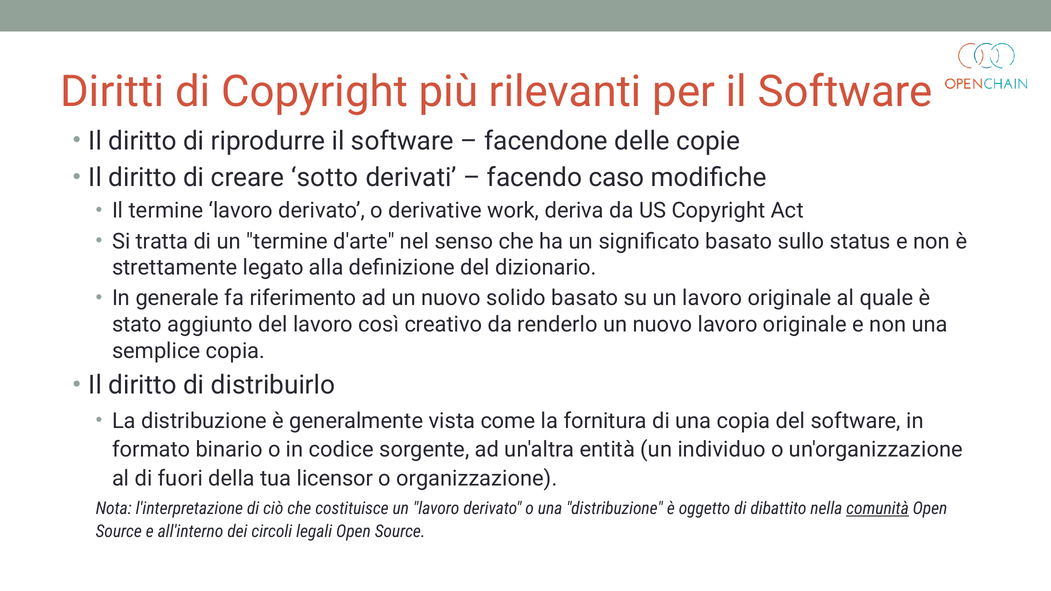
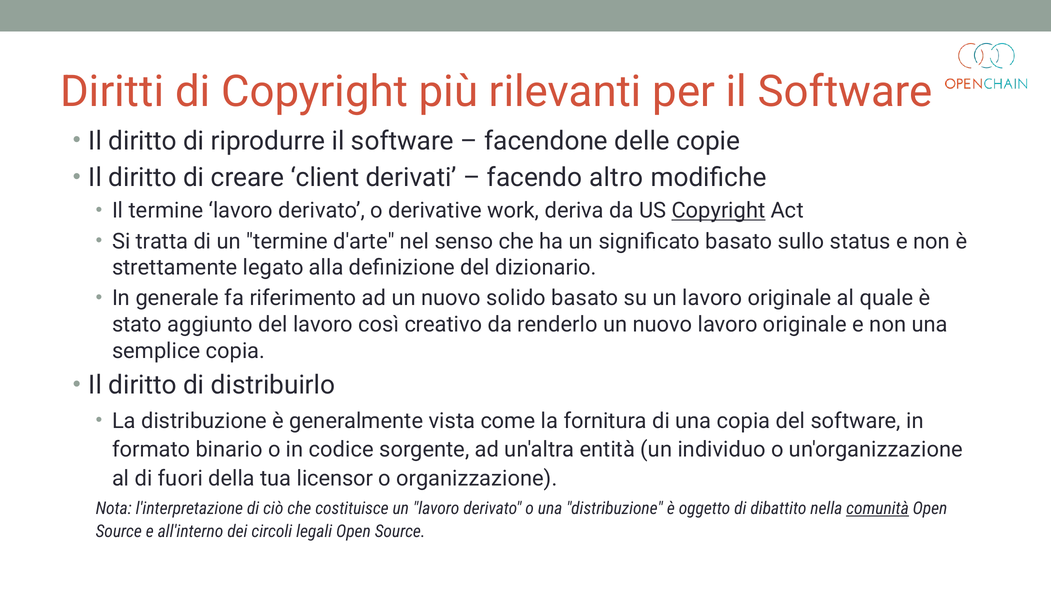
sotto: sotto -> client (325, 178)
caso: caso -> altro (616, 178)
Copyright underline: none -> present (718, 211)
